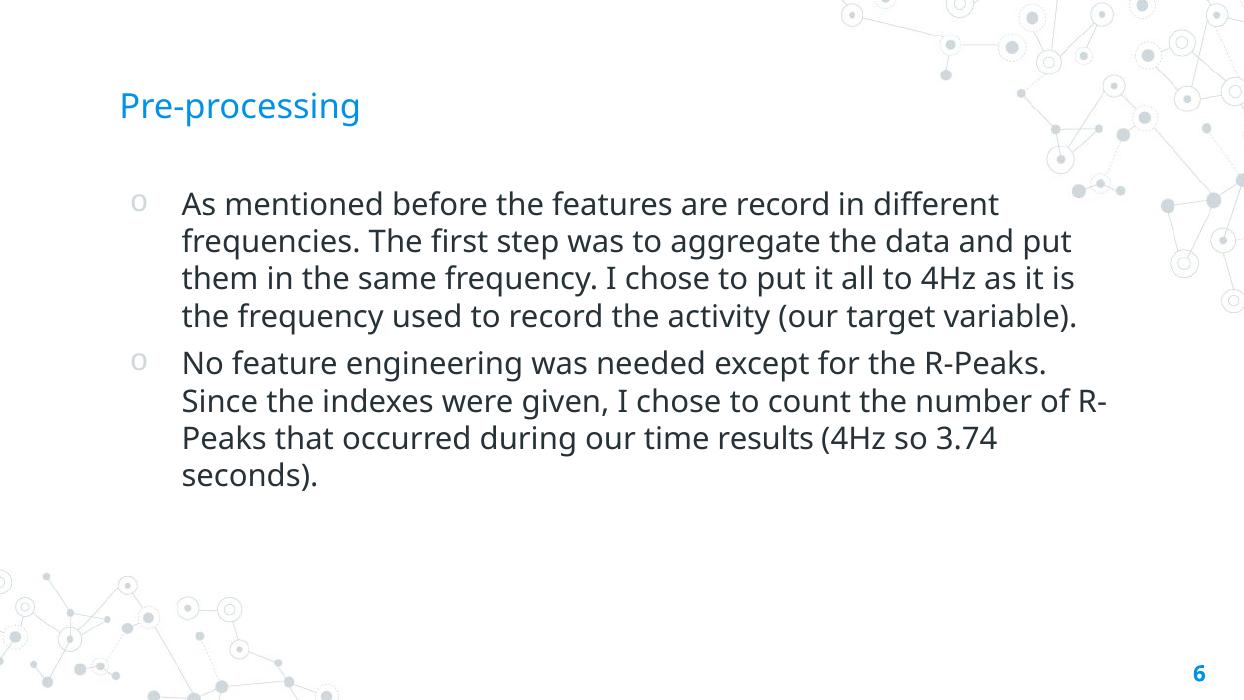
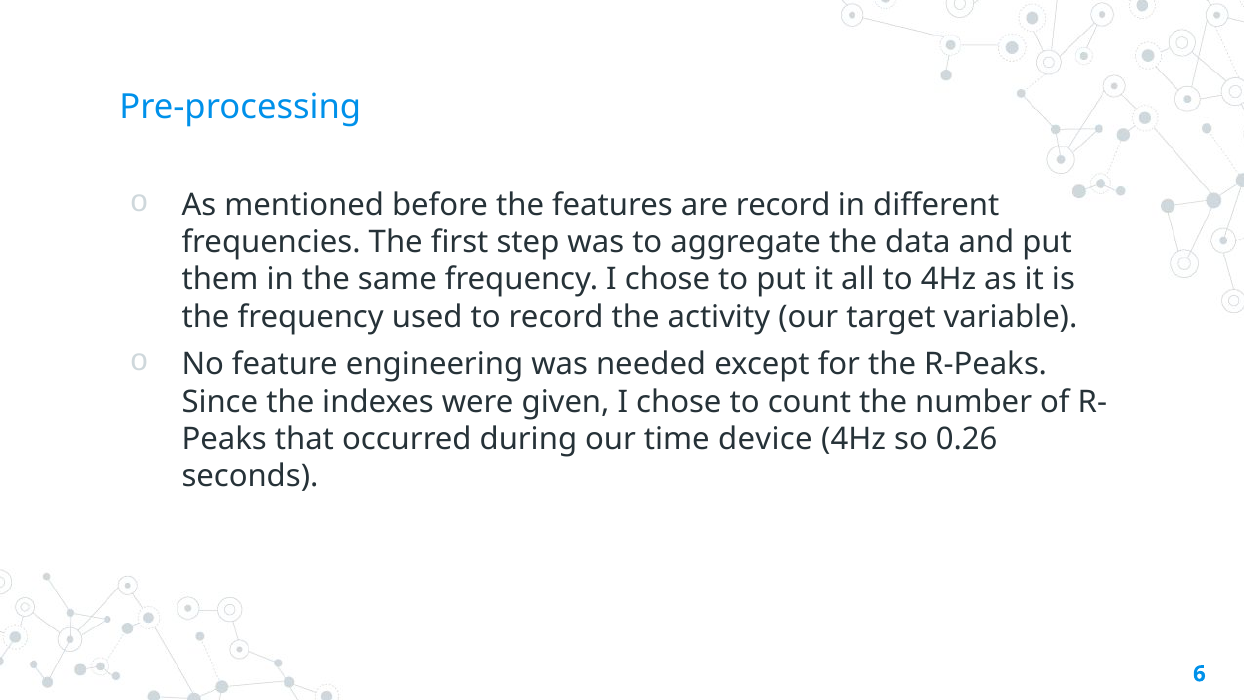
results: results -> device (765, 439)
3.74: 3.74 -> 0.26 (967, 439)
